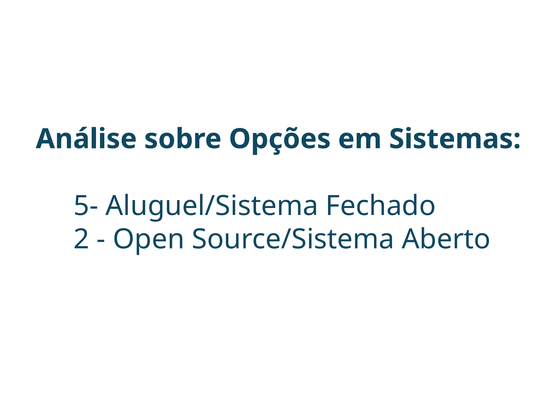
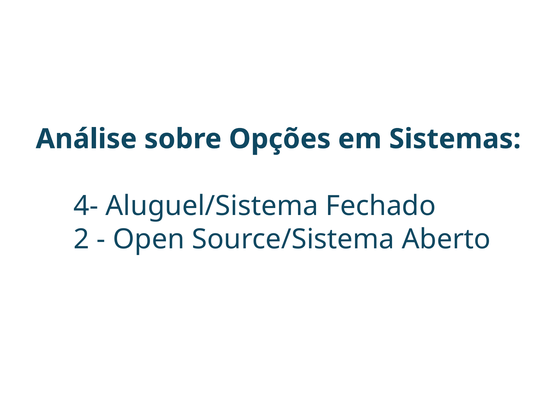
5-: 5- -> 4- (86, 206)
